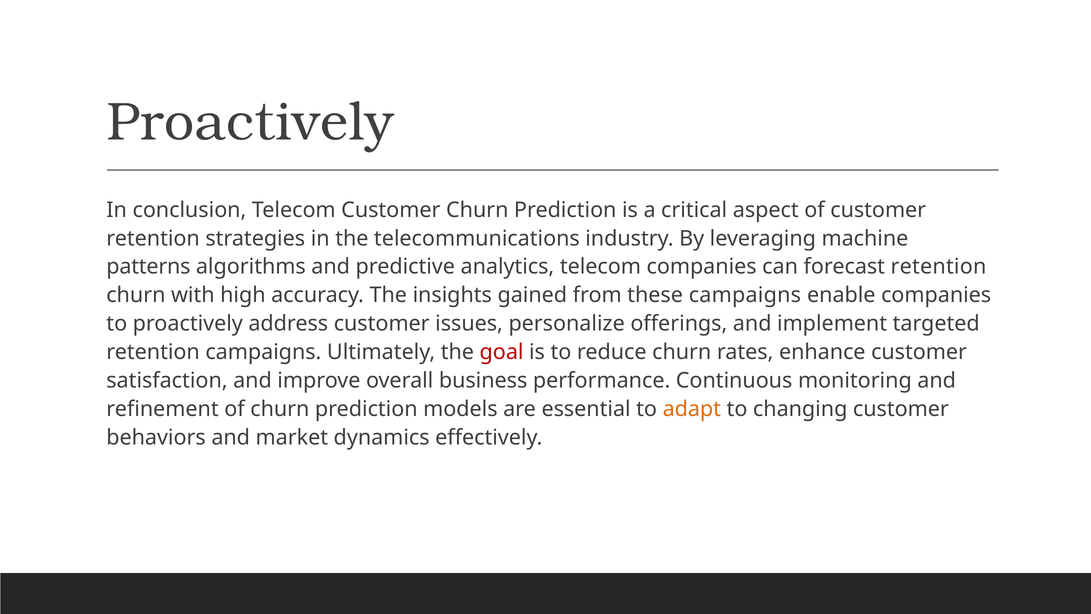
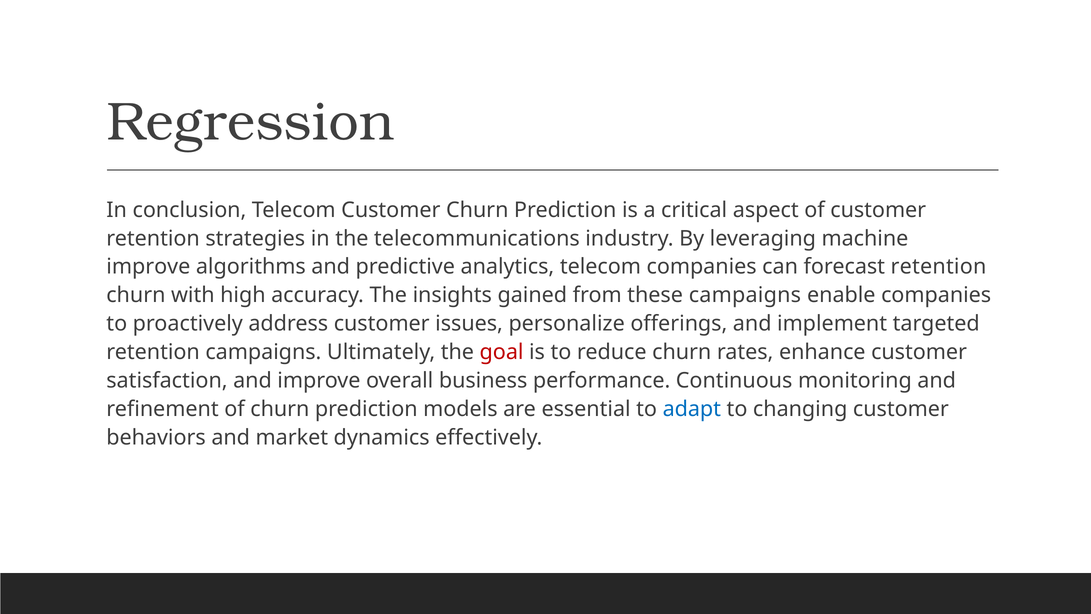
Proactively: Proactively -> Regression (250, 122)
patterns: patterns -> improve (148, 267)
adapt colour: orange -> blue (692, 409)
